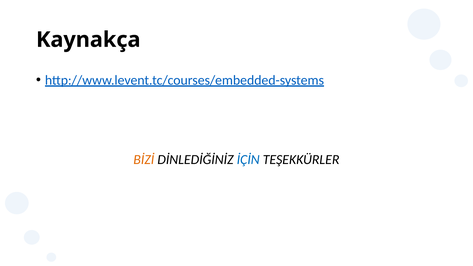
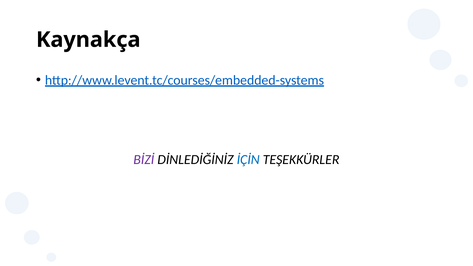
BİZİ colour: orange -> purple (144, 160)
